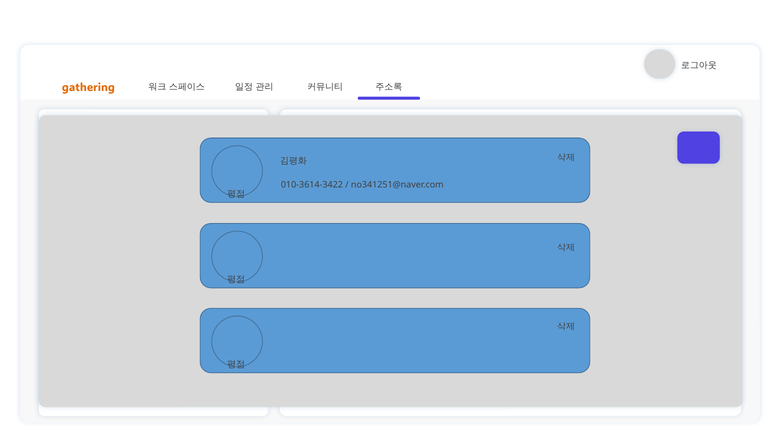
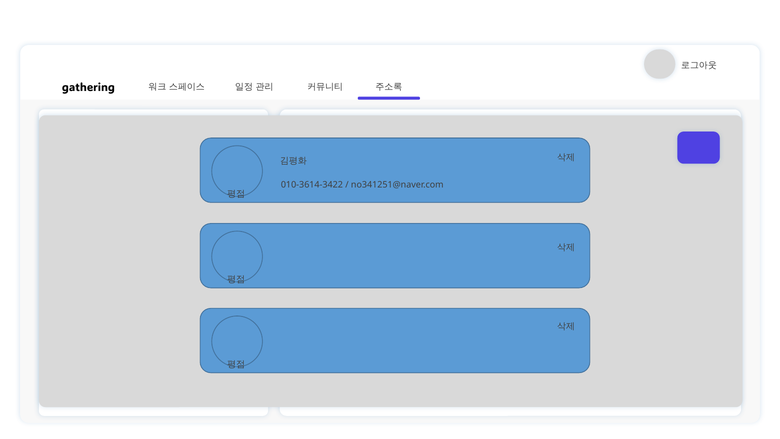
gathering colour: orange -> black (88, 87)
